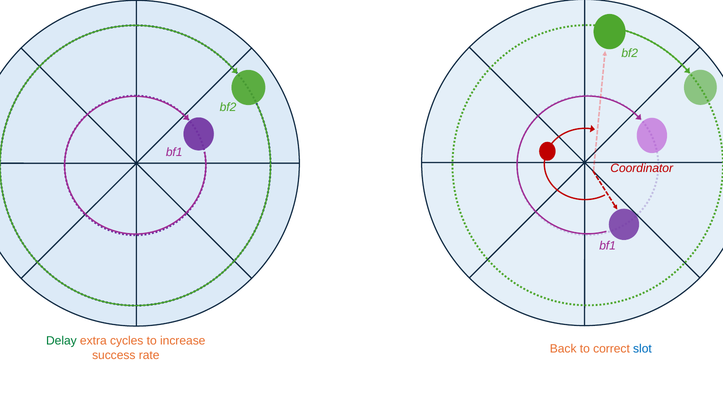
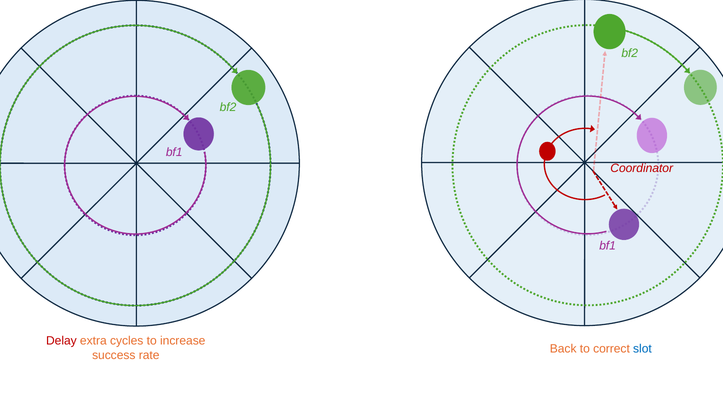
Delay colour: green -> red (61, 340)
